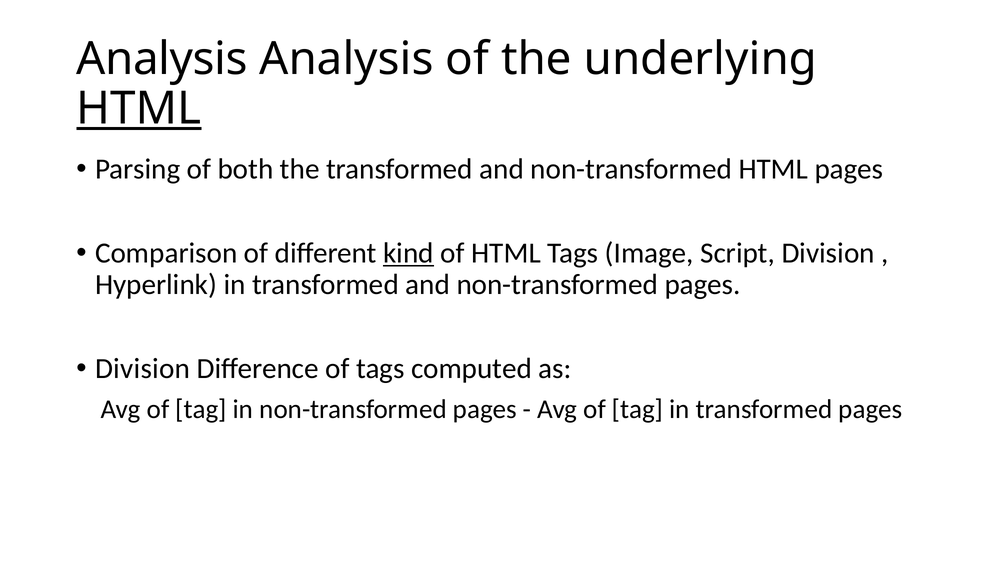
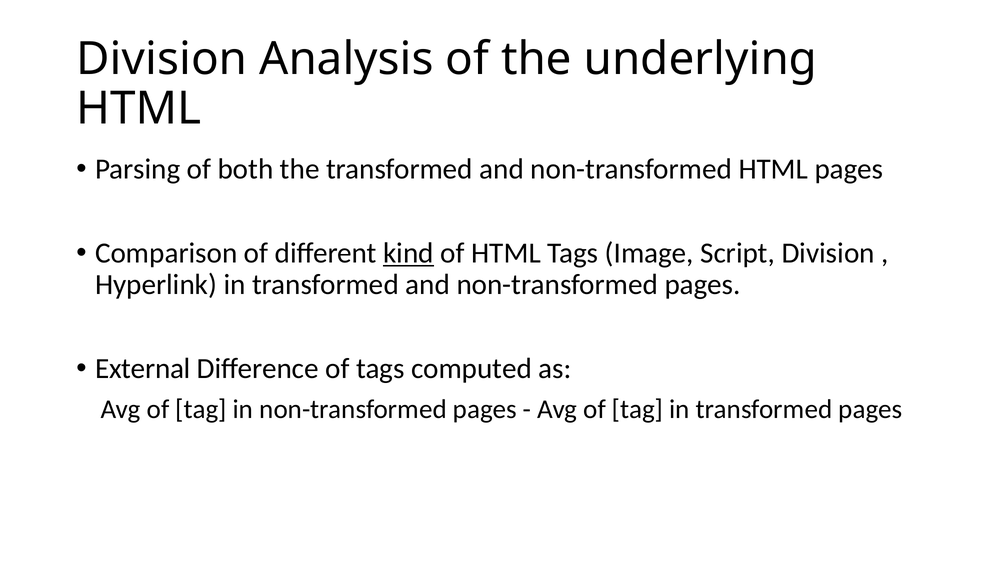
Analysis: Analysis -> Division (162, 59)
HTML underline: present -> none (139, 109)
Division: Division -> External (143, 369)
